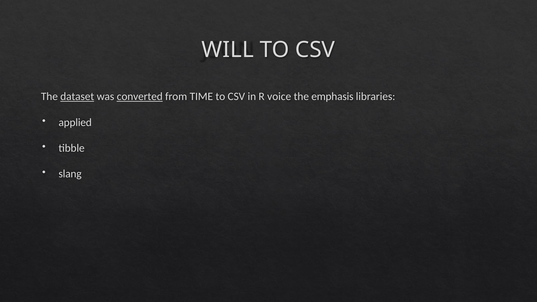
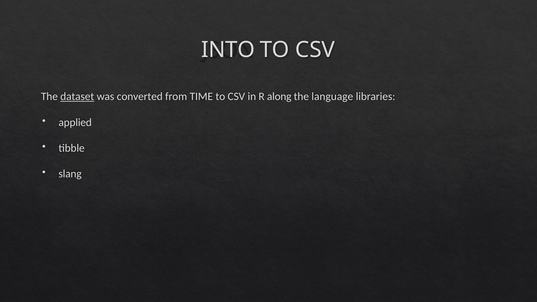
WILL: WILL -> INTO (228, 50)
converted underline: present -> none (140, 97)
voice: voice -> along (279, 97)
emphasis: emphasis -> language (332, 97)
